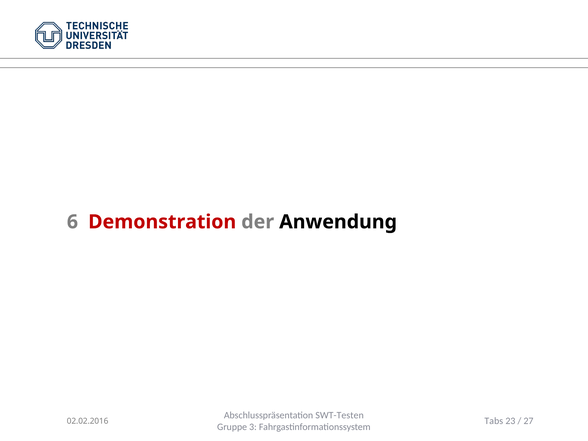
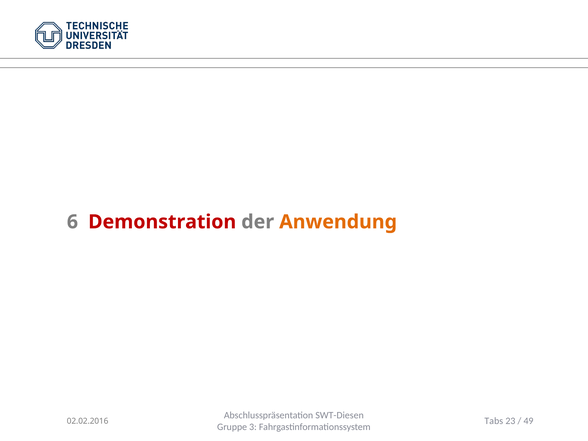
Anwendung colour: black -> orange (338, 222)
SWT-Testen: SWT-Testen -> SWT-Diesen (340, 415)
27: 27 -> 49 (528, 421)
